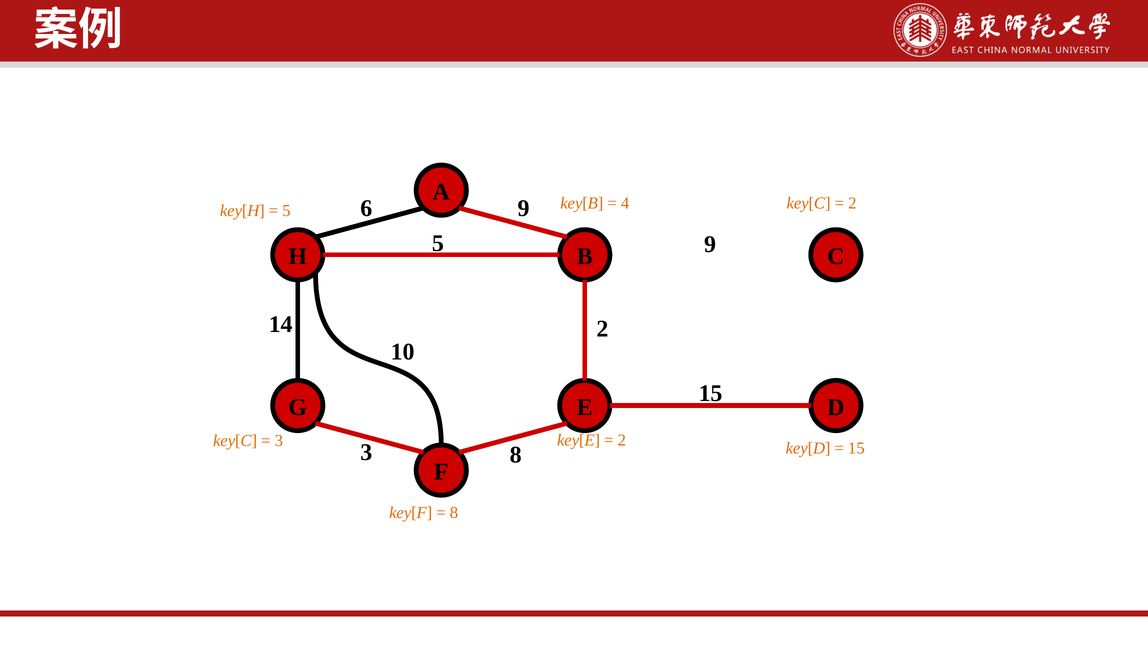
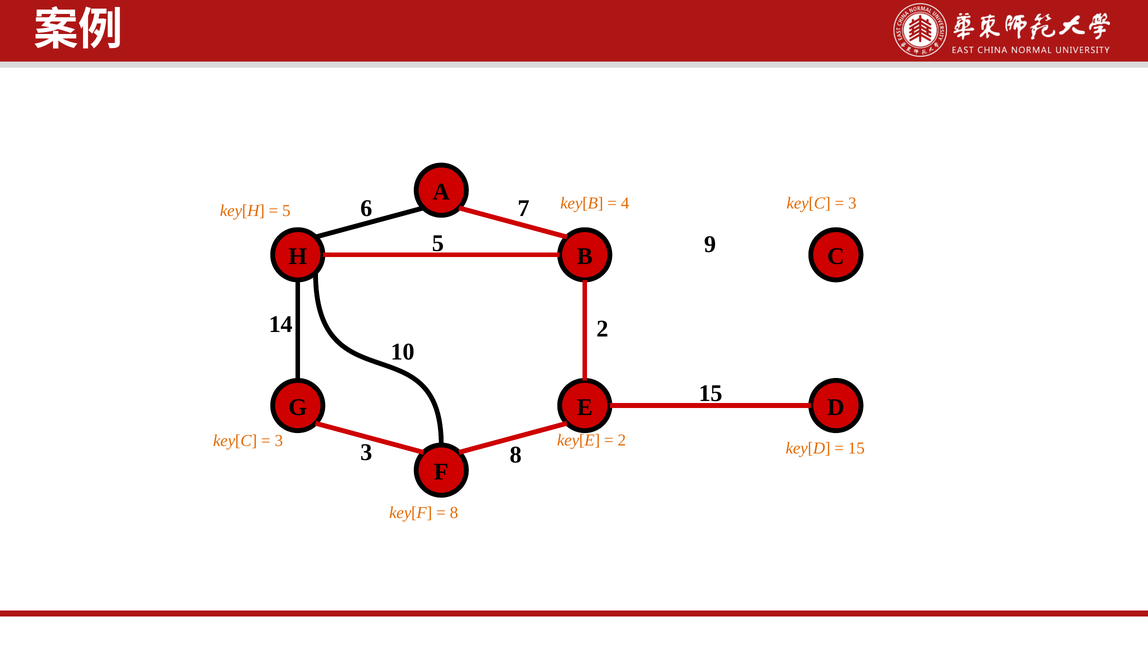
2: 2 -> 3 (852, 203)
6 9: 9 -> 7 (523, 208)
